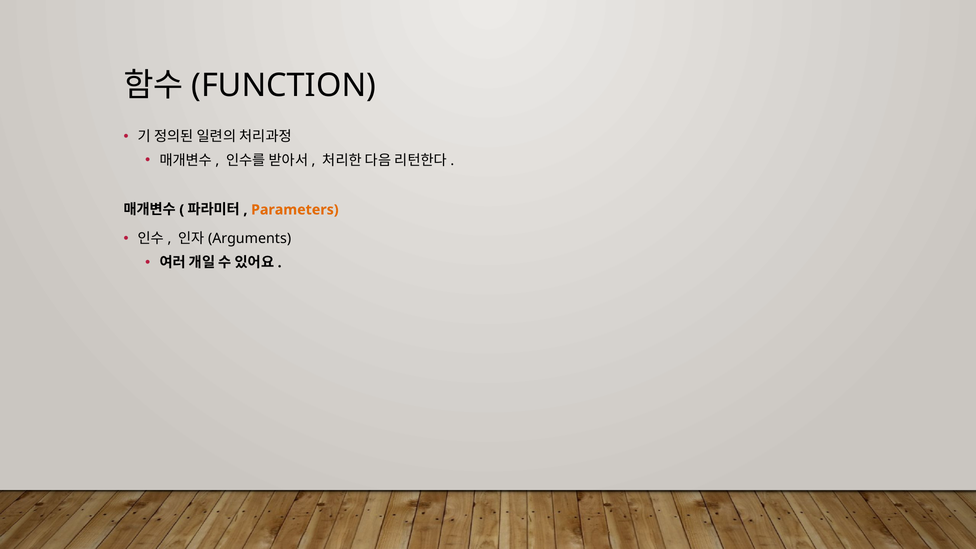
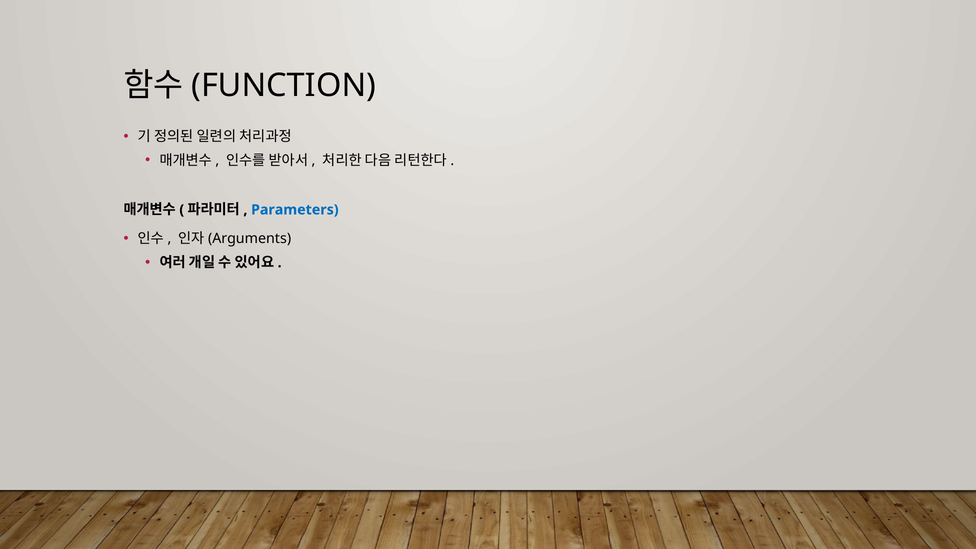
Parameters colour: orange -> blue (295, 210)
